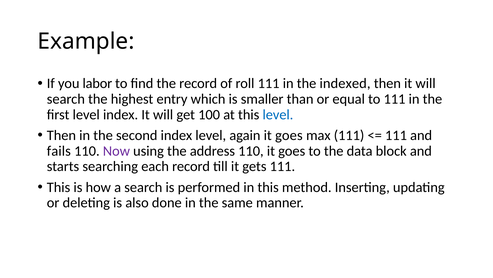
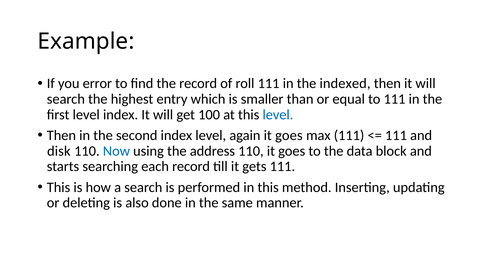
labor: labor -> error (97, 83)
fails: fails -> disk (59, 151)
Now colour: purple -> blue (116, 151)
